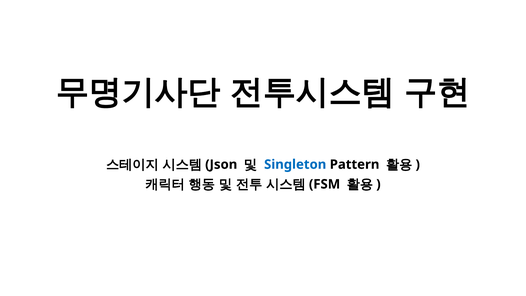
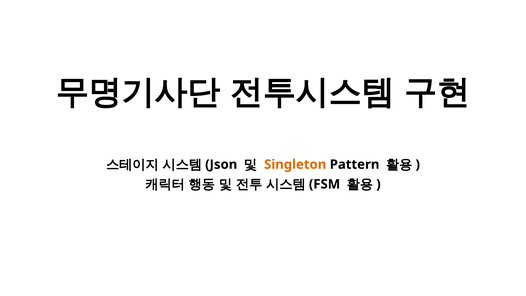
Singleton colour: blue -> orange (295, 164)
